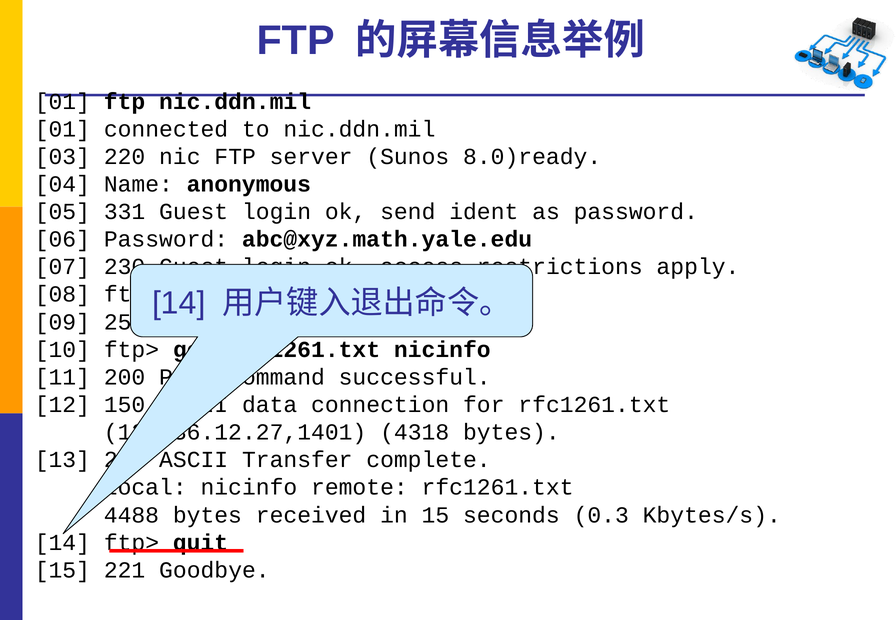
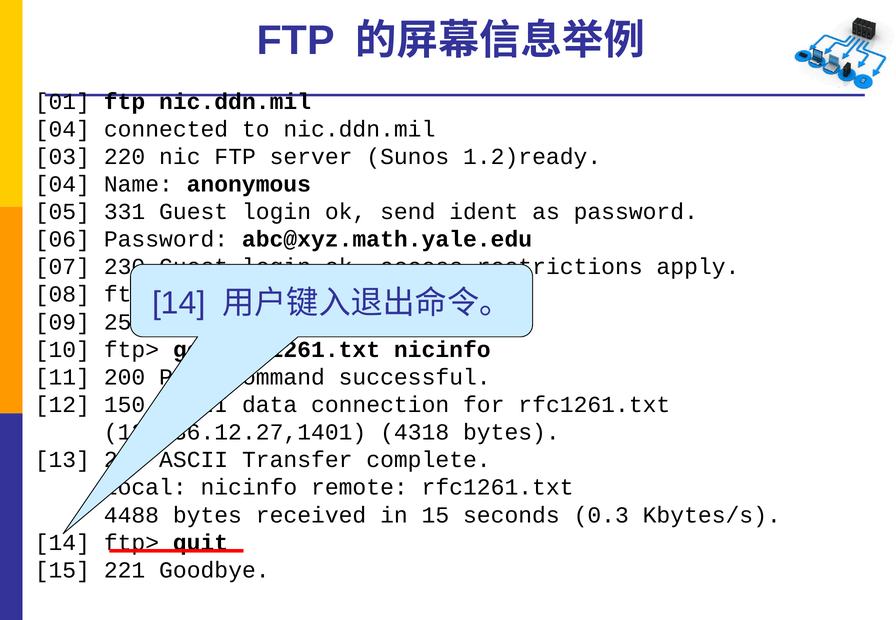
01: 01 -> 04 (62, 129)
8.0)ready: 8.0)ready -> 1.2)ready (532, 157)
